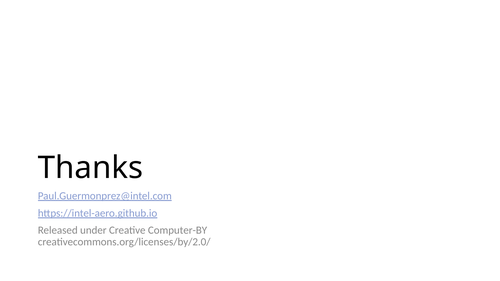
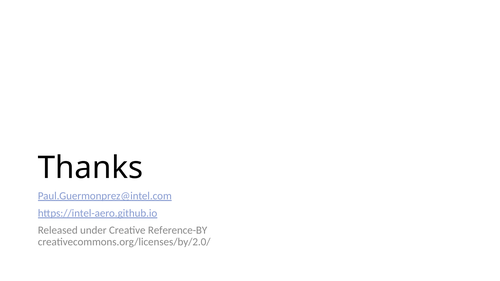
Computer-BY: Computer-BY -> Reference-BY (178, 230)
